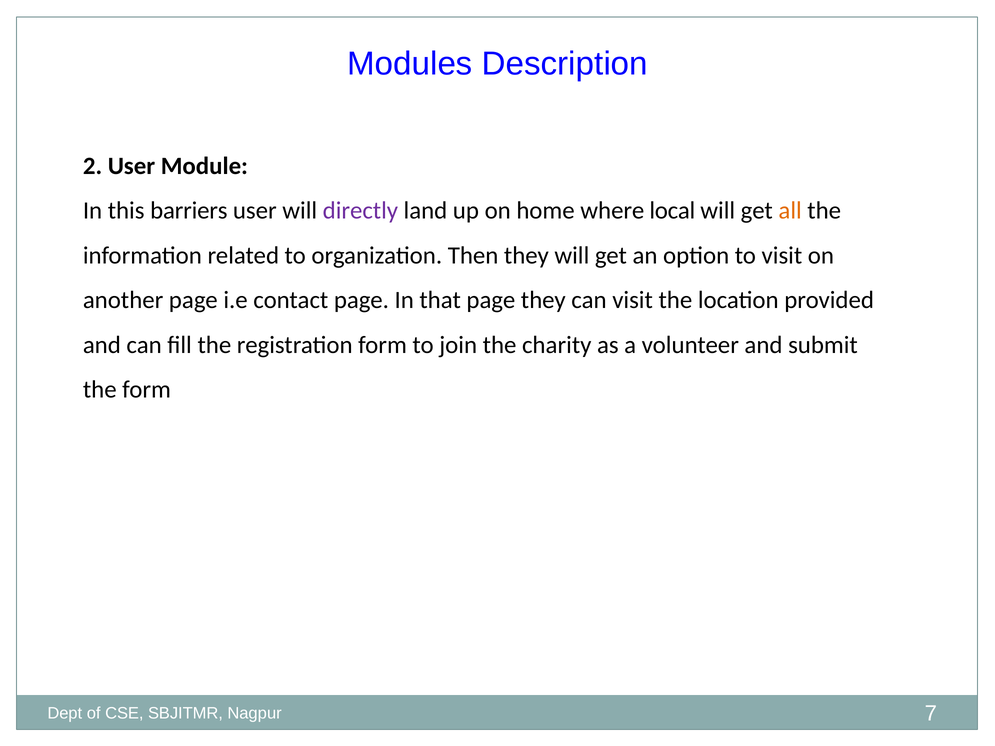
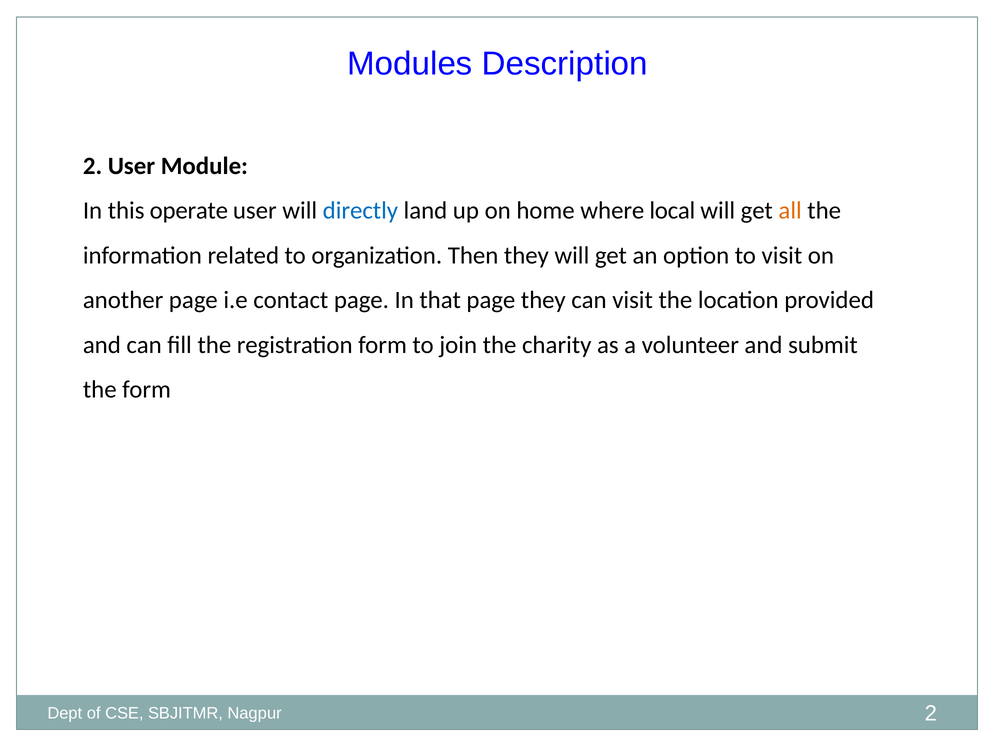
barriers: barriers -> operate (189, 211)
directly colour: purple -> blue (360, 211)
Nagpur 7: 7 -> 2 (931, 714)
